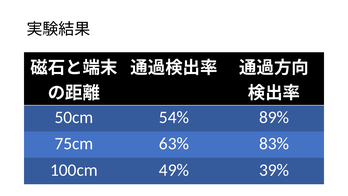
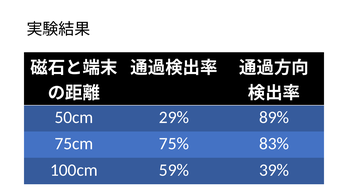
54%: 54% -> 29% (174, 117)
63%: 63% -> 75% (174, 144)
49%: 49% -> 59% (174, 170)
